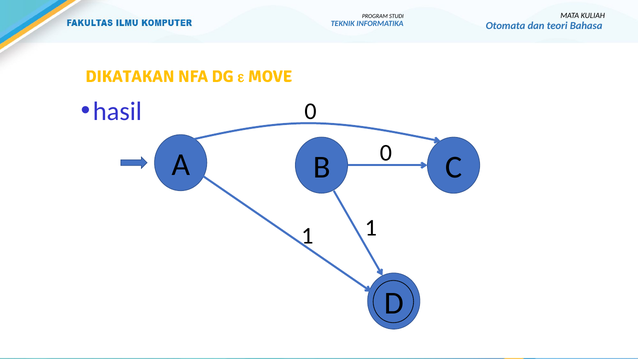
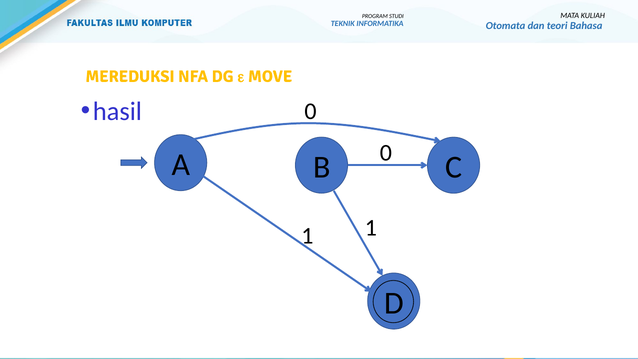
DIKATAKAN: DIKATAKAN -> MEREDUKSI (130, 76)
